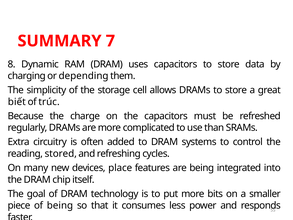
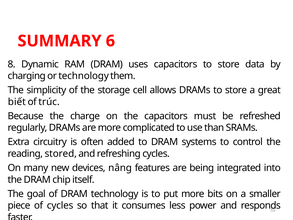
7: 7 -> 6 (110, 41)
or depending: depending -> technology (84, 76)
place: place -> nâng (120, 168)
of being: being -> cycles (60, 205)
